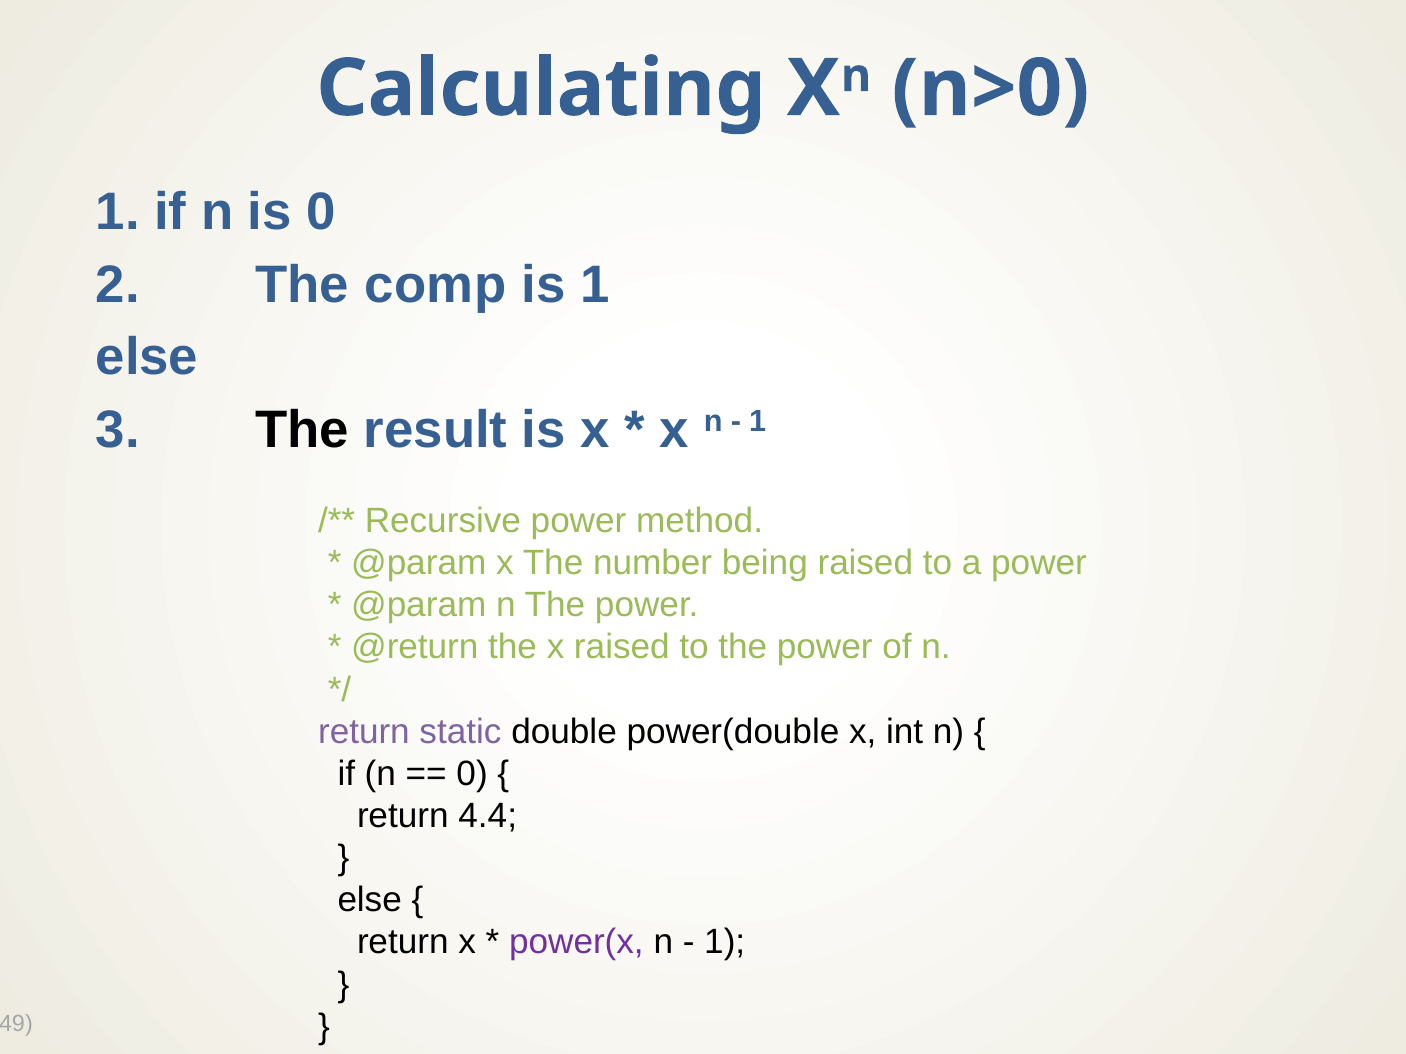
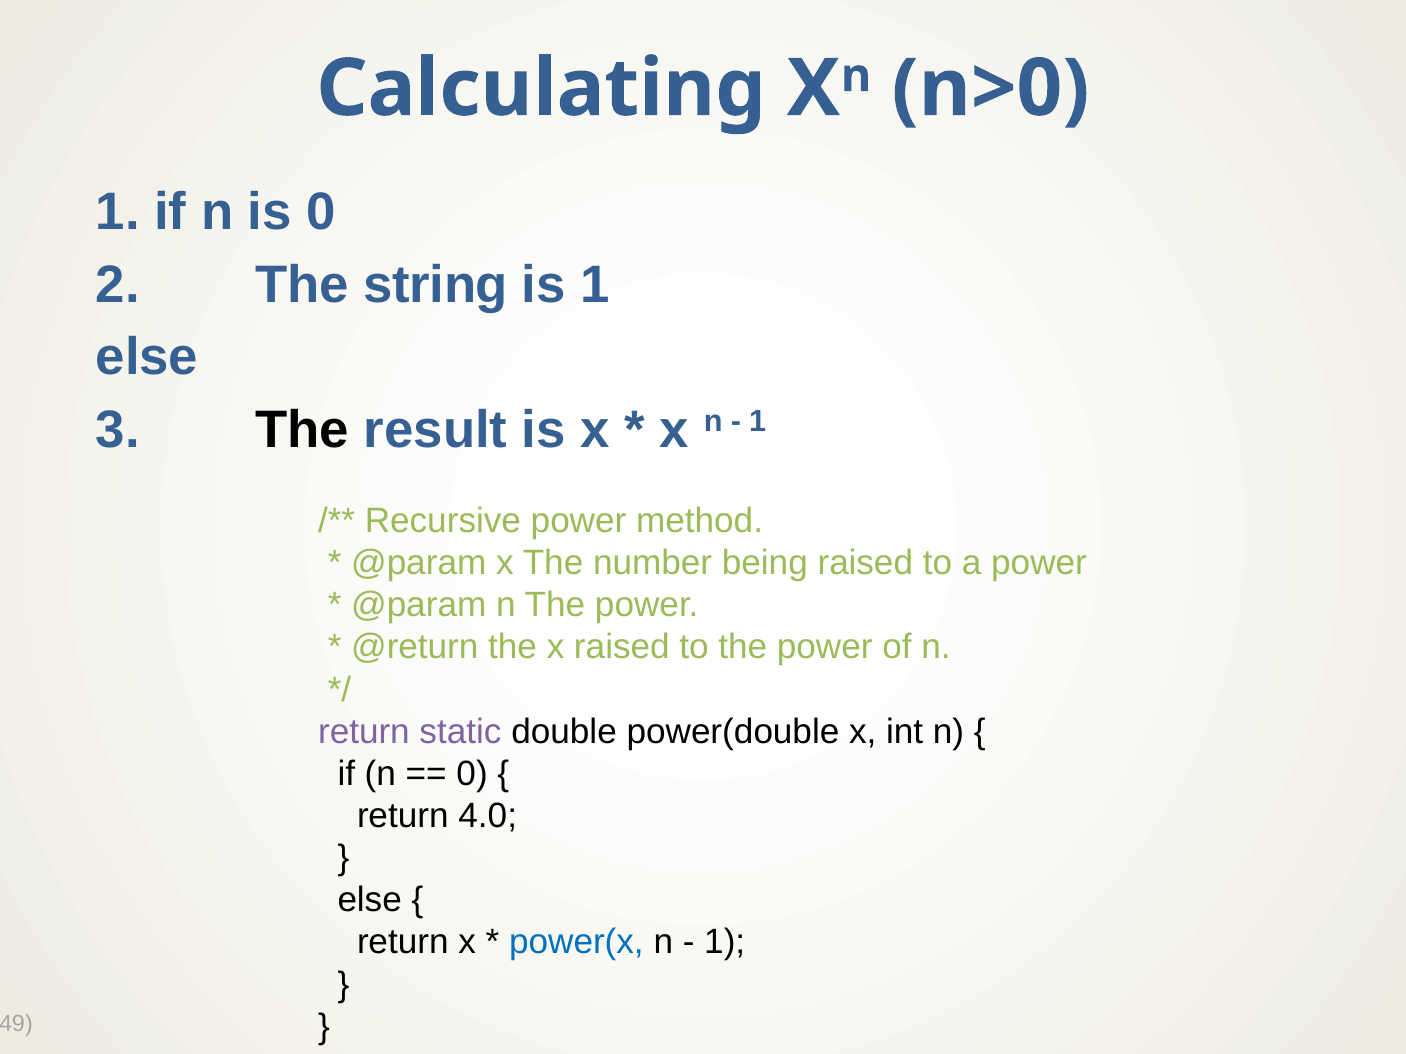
comp: comp -> string (436, 285)
4.4: 4.4 -> 4.0 (488, 816)
power(x colour: purple -> blue (576, 943)
